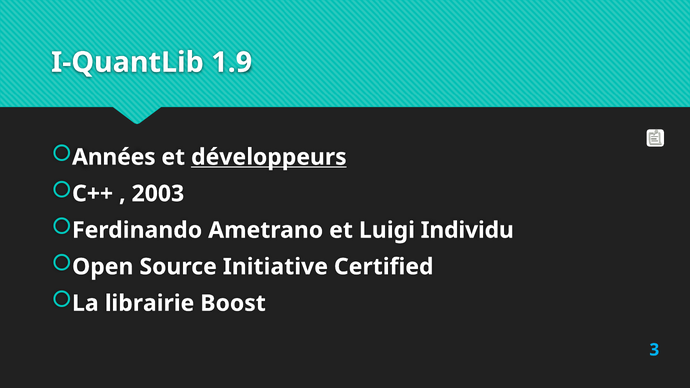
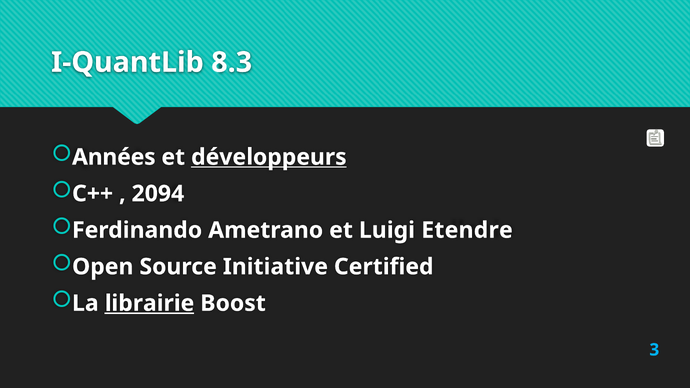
1.9: 1.9 -> 8.3 (232, 62)
2003: 2003 -> 2094 (158, 194)
Individu: Individu -> Etendre (467, 230)
librairie underline: none -> present (149, 303)
